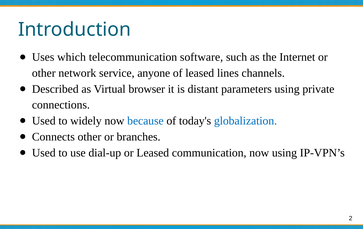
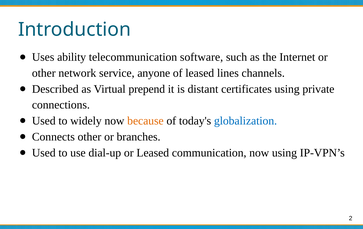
which: which -> ability (72, 57)
browser: browser -> prepend (147, 89)
parameters: parameters -> certificates (246, 89)
because colour: blue -> orange (145, 121)
